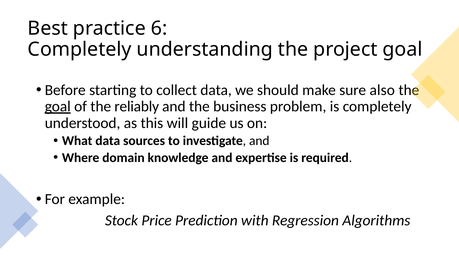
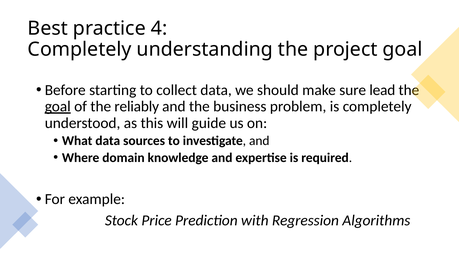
6: 6 -> 4 (159, 28)
also: also -> lead (382, 90)
